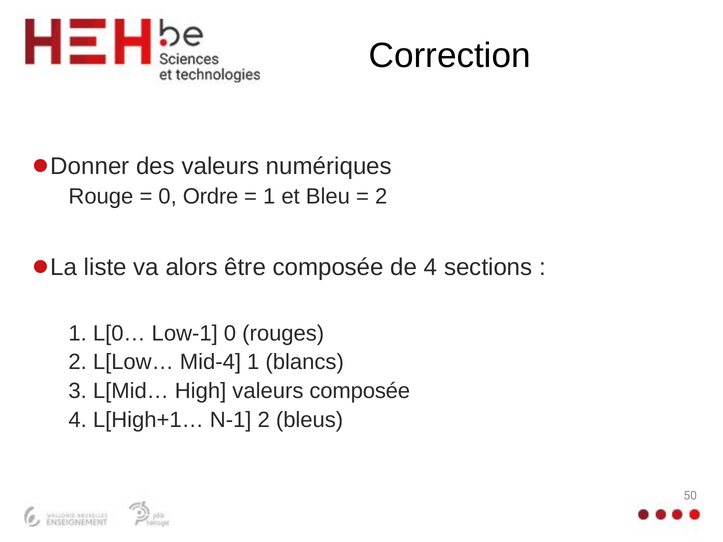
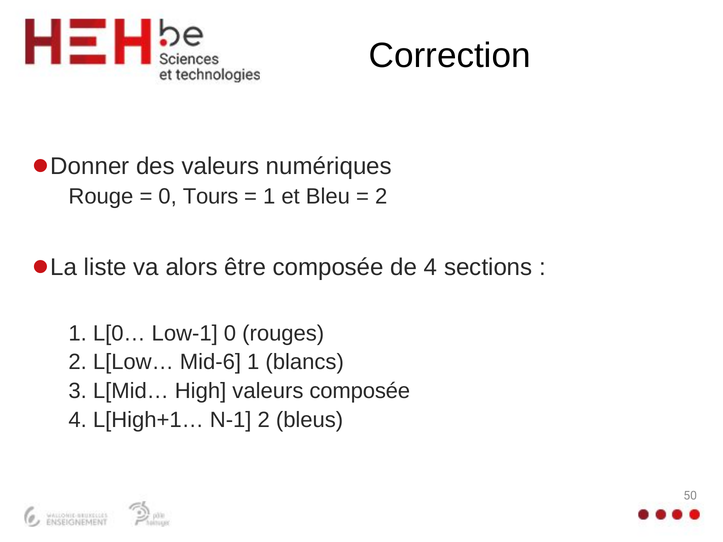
Ordre: Ordre -> Tours (211, 196)
Mid-4: Mid-4 -> Mid-6 (210, 362)
